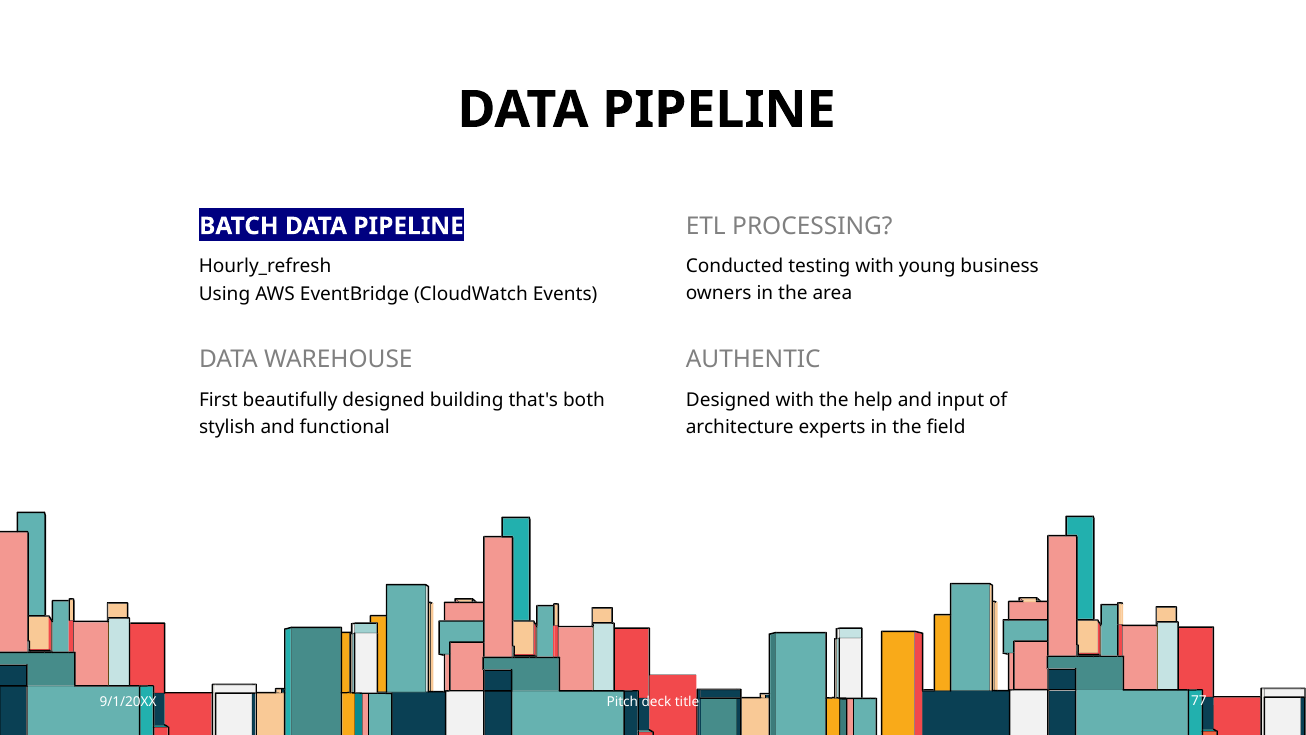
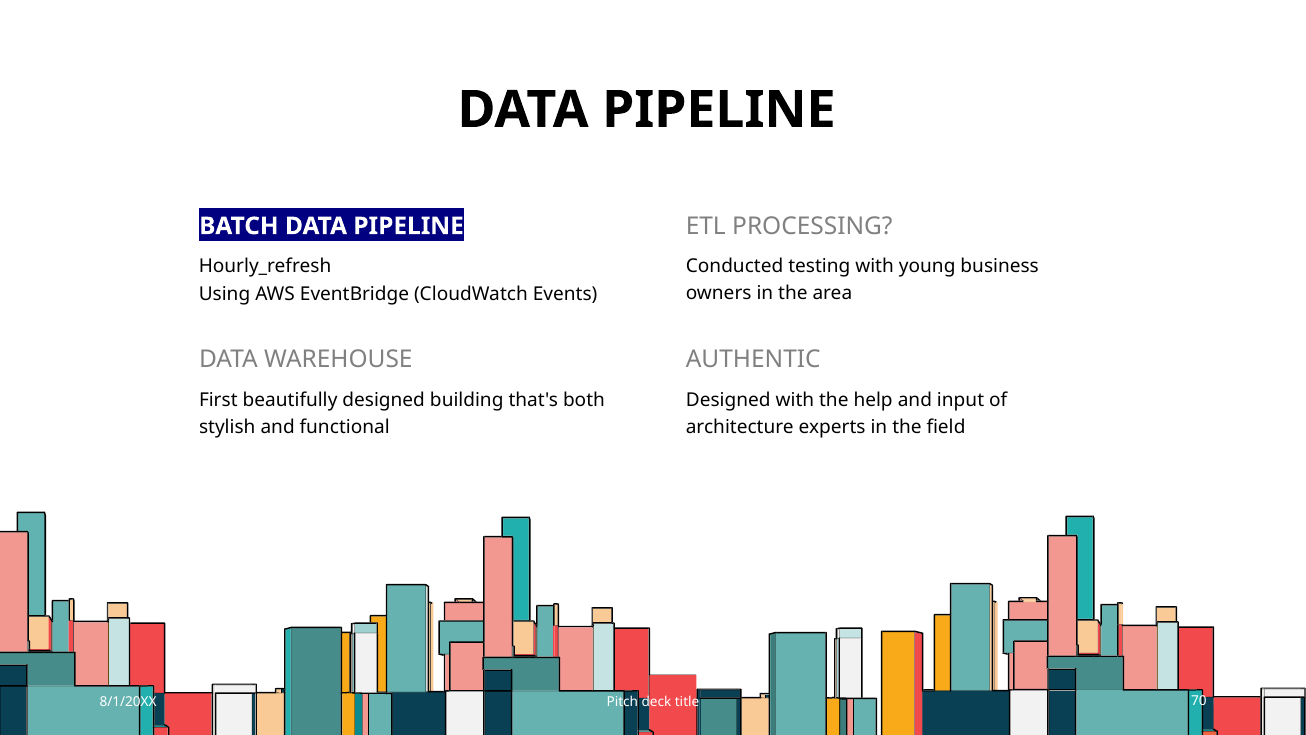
9/1/20XX: 9/1/20XX -> 8/1/20XX (128, 701)
77: 77 -> 70 (1199, 700)
